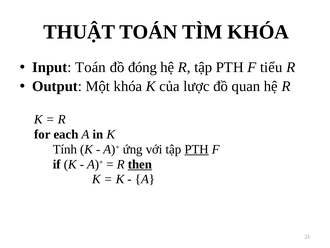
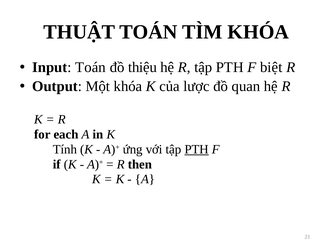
đóng: đóng -> thiệu (142, 67)
tiểu: tiểu -> biệt (271, 67)
then underline: present -> none (140, 164)
